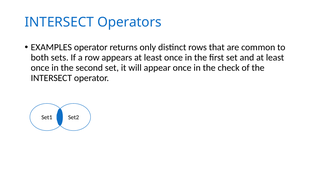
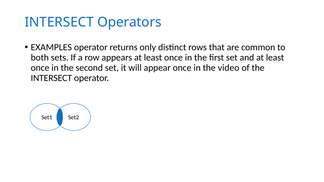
check: check -> video (229, 68)
